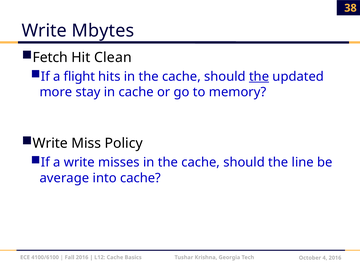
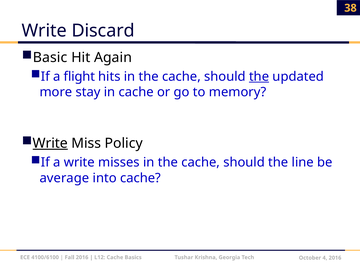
Mbytes: Mbytes -> Discard (103, 31)
Fetch: Fetch -> Basic (50, 57)
Clean: Clean -> Again (113, 57)
Write underline: none -> present (50, 143)
